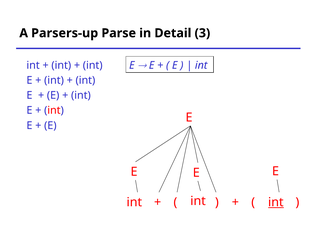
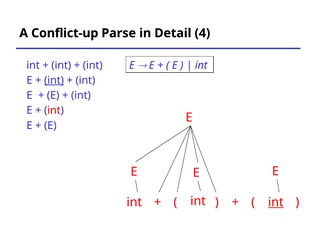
Parsers-up: Parsers-up -> Conflict-up (65, 33)
3: 3 -> 4 (202, 33)
int underline: none -> present (54, 80)
